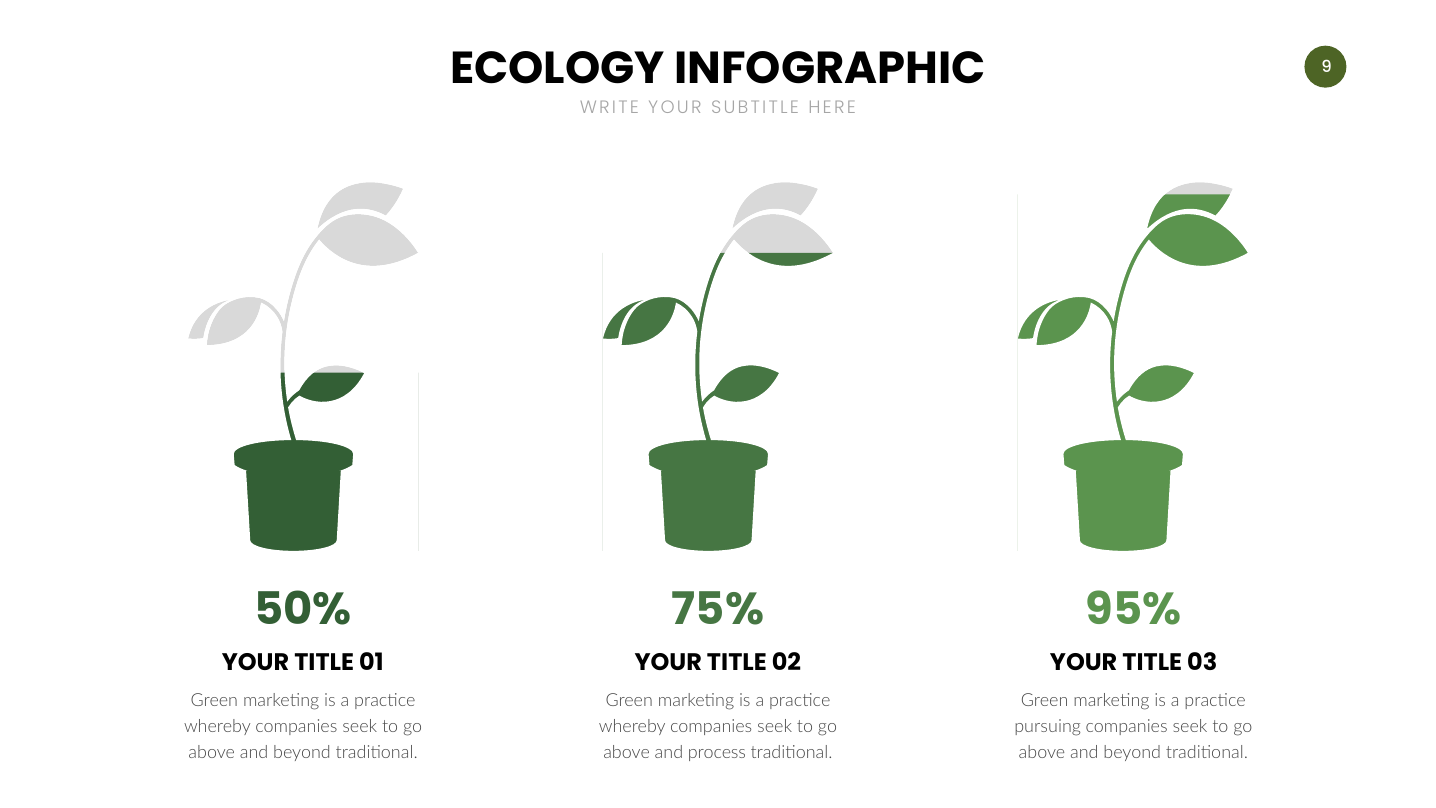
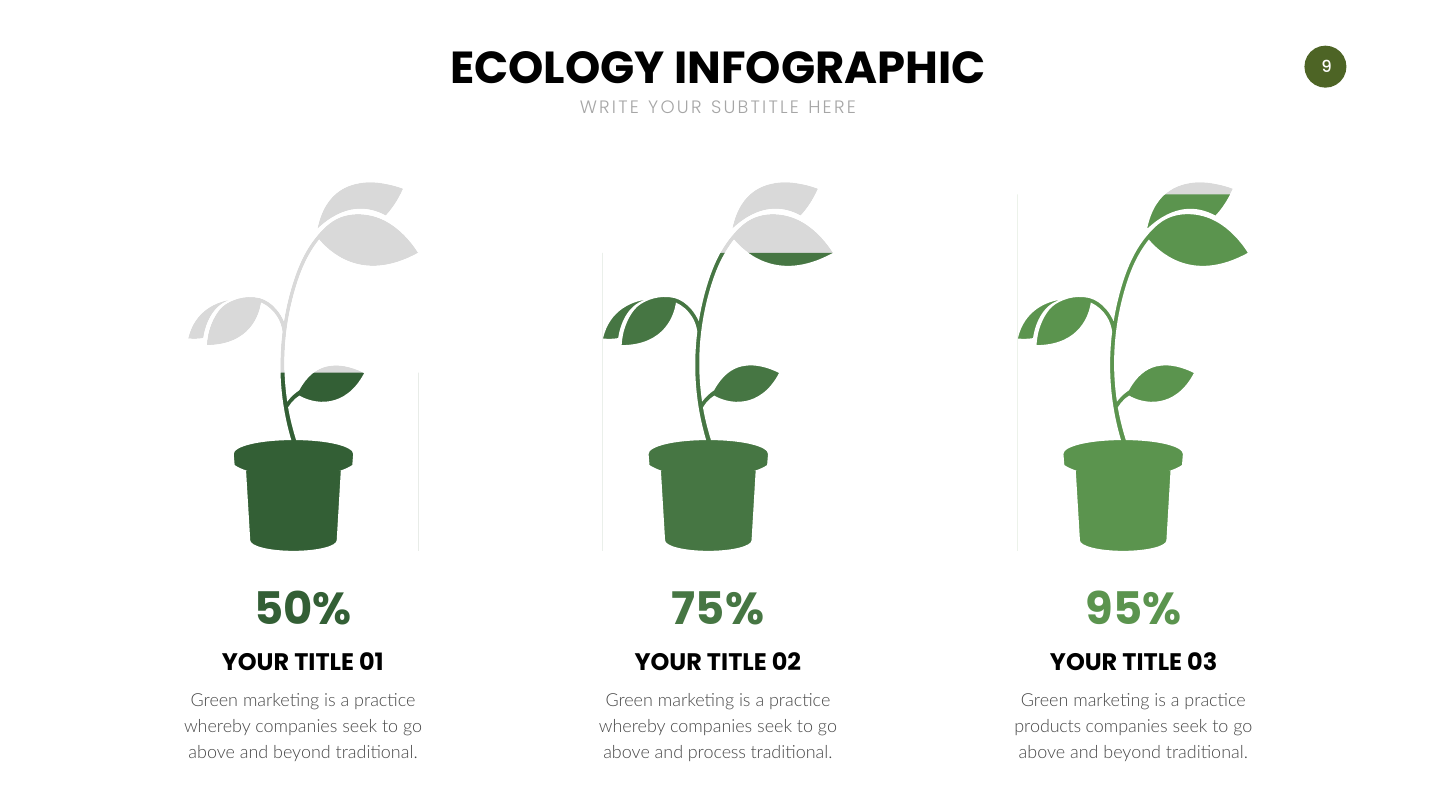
pursuing: pursuing -> products (1048, 727)
